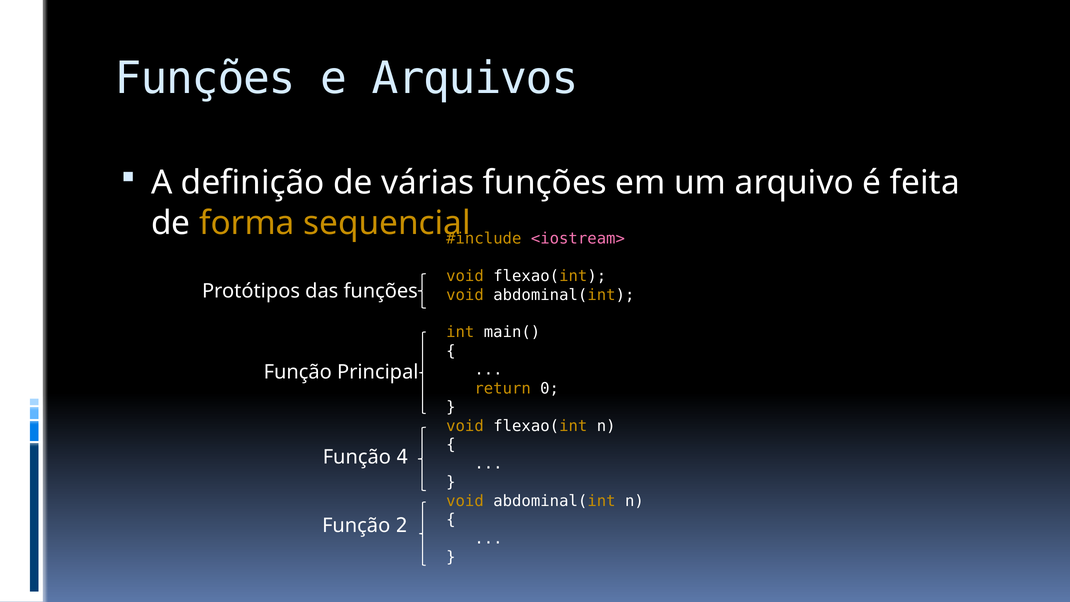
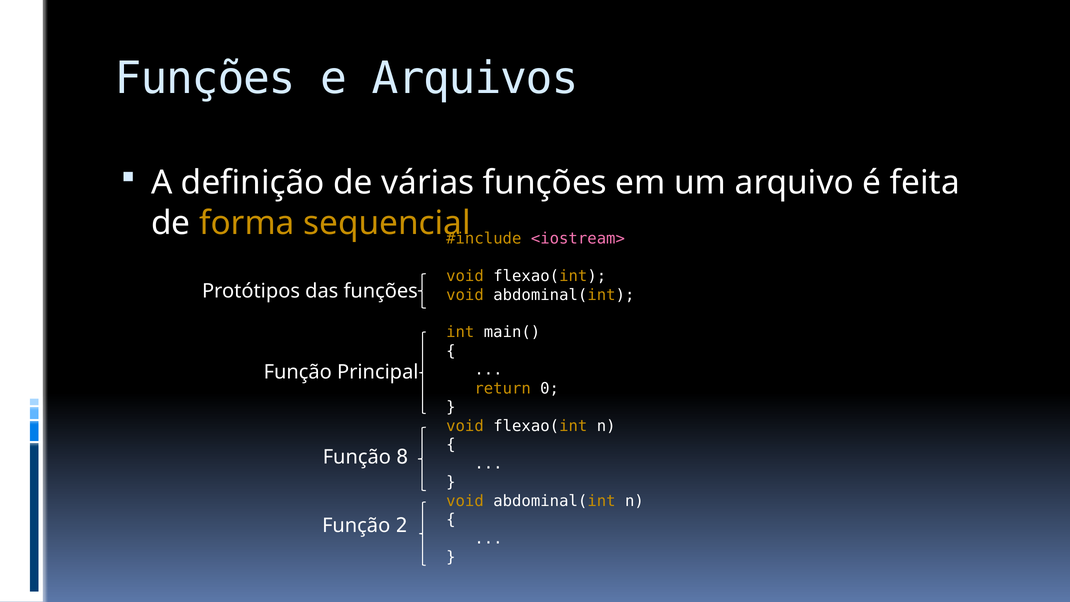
4: 4 -> 8 (402, 457)
